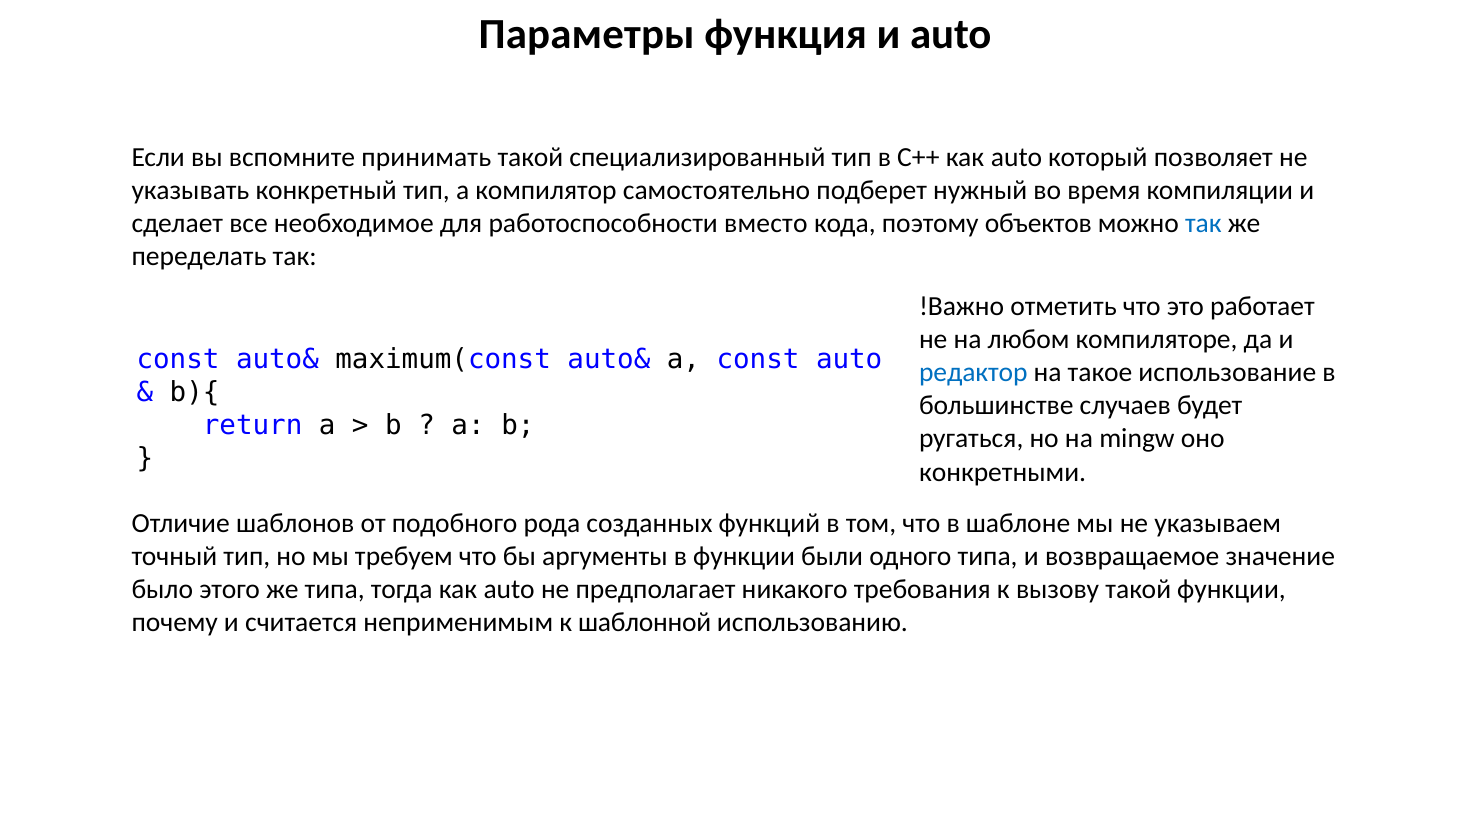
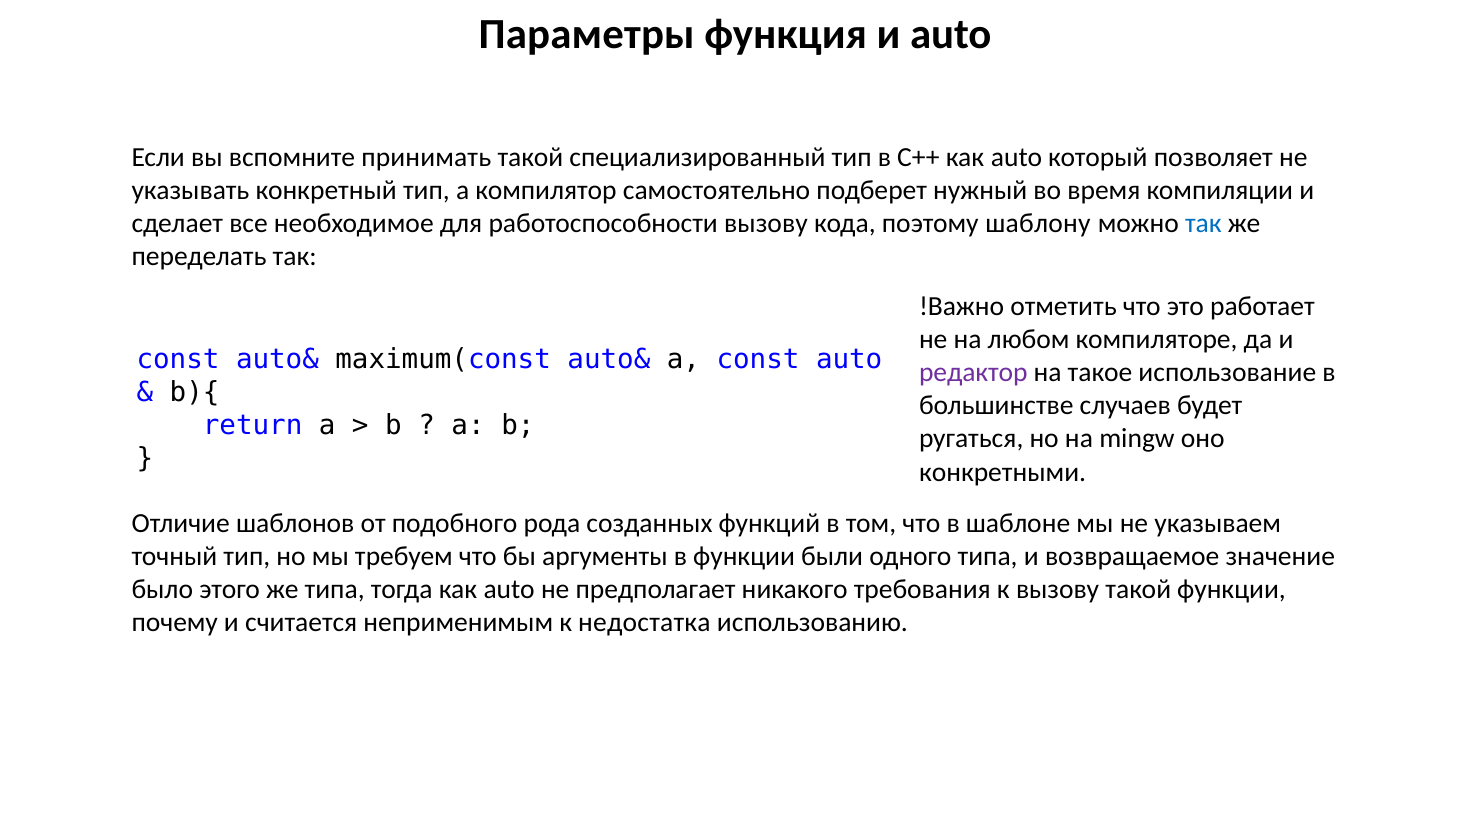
работоспособности вместо: вместо -> вызову (766, 223)
объектов: объектов -> шаблону (1038, 223)
редактор colour: blue -> purple (973, 373)
шаблонной: шаблонной -> недостатка (644, 622)
